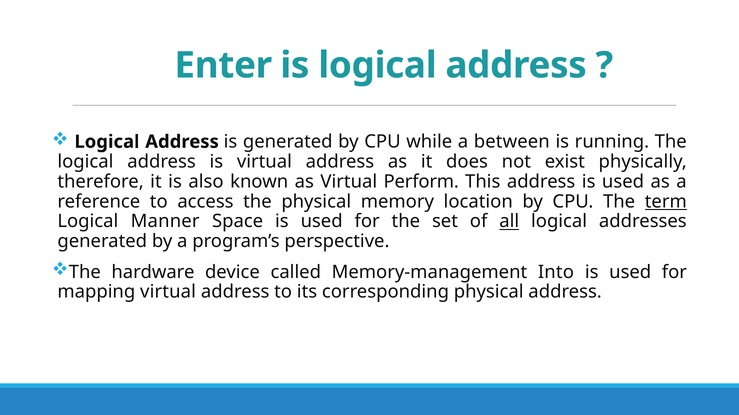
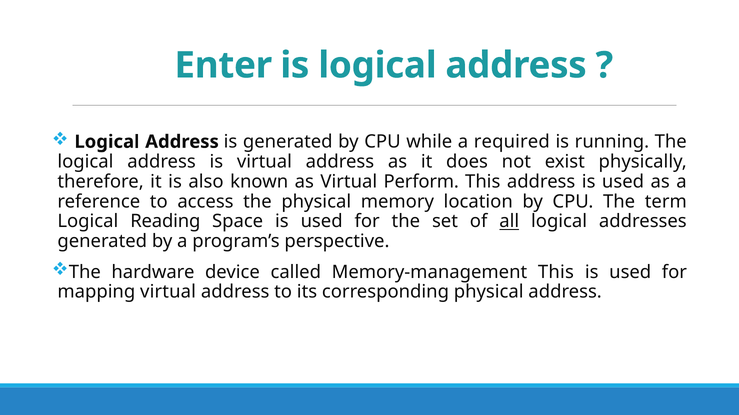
between: between -> required (512, 142)
term underline: present -> none (666, 202)
Manner: Manner -> Reading (165, 222)
Memory-management Into: Into -> This (556, 272)
